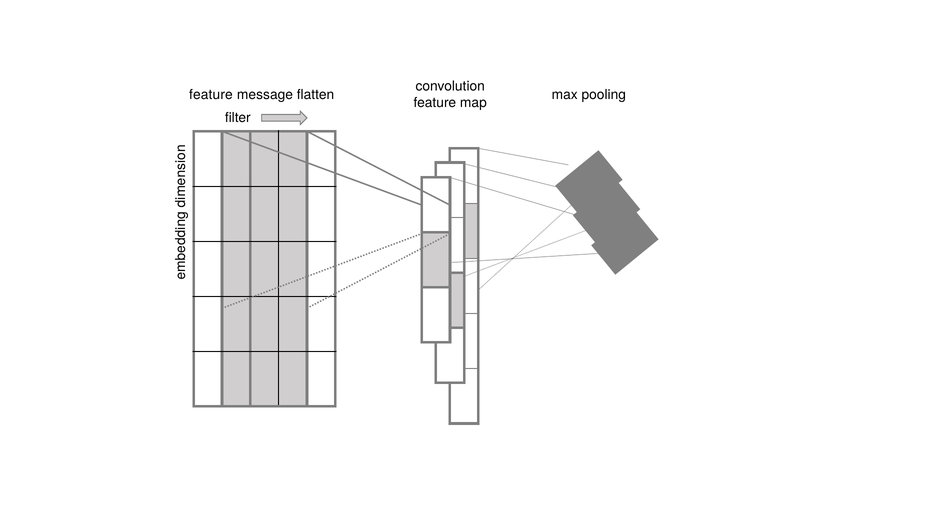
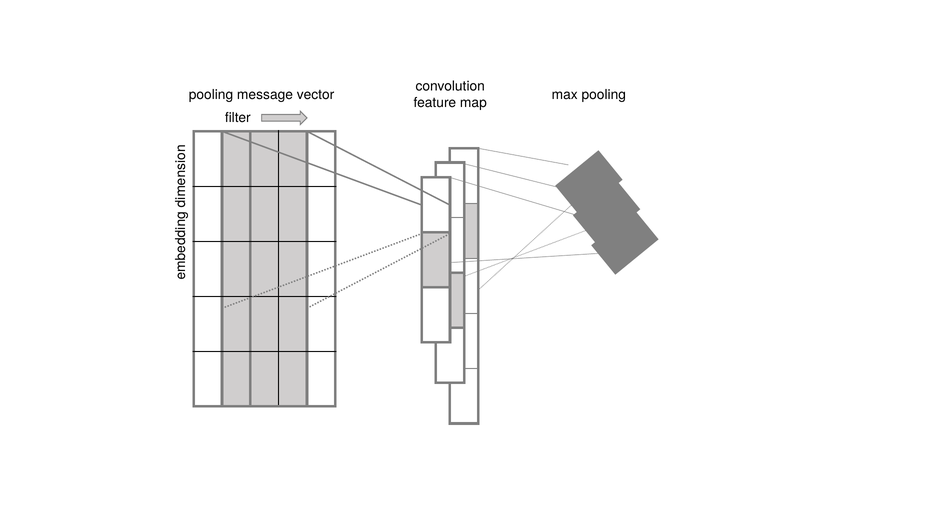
feature: feature -> pooling (211, 95)
flatten: flatten -> vector (316, 95)
